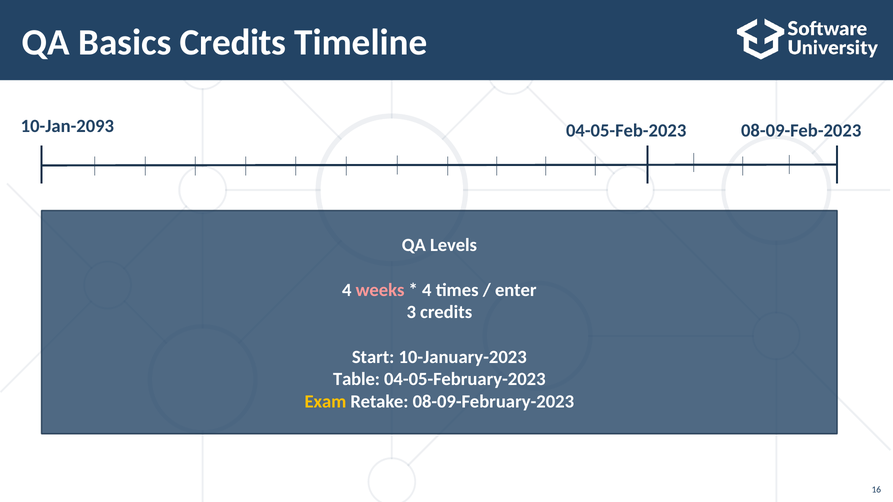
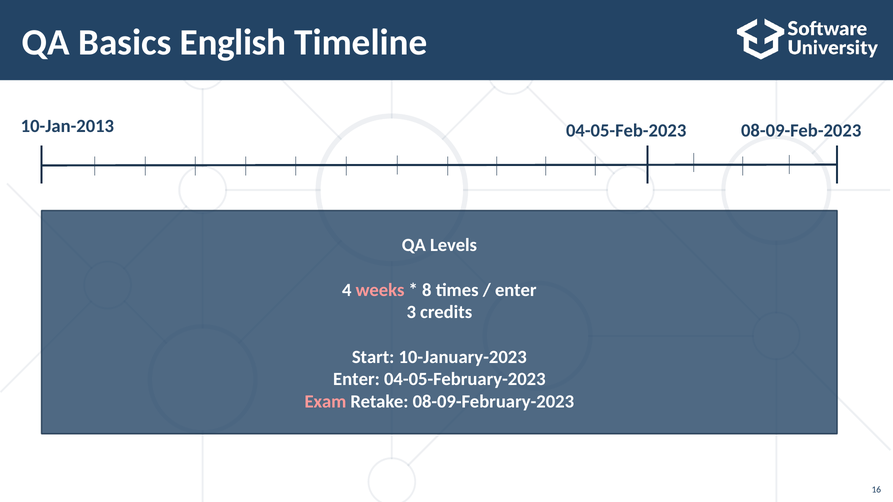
Basics Credits: Credits -> English (233, 42)
10-Jan-2093: 10-Jan-2093 -> 10-Jan-2013 (67, 126)
4: 4 -> 8 (427, 290)
Table: Table -> Enter (356, 379)
Exam colour: yellow -> pink (325, 402)
